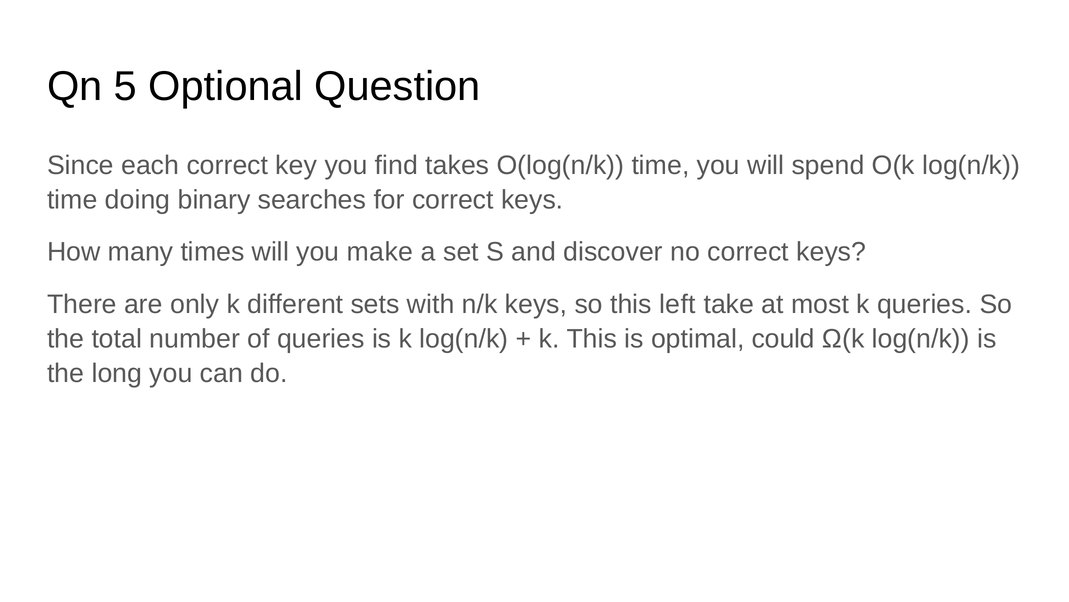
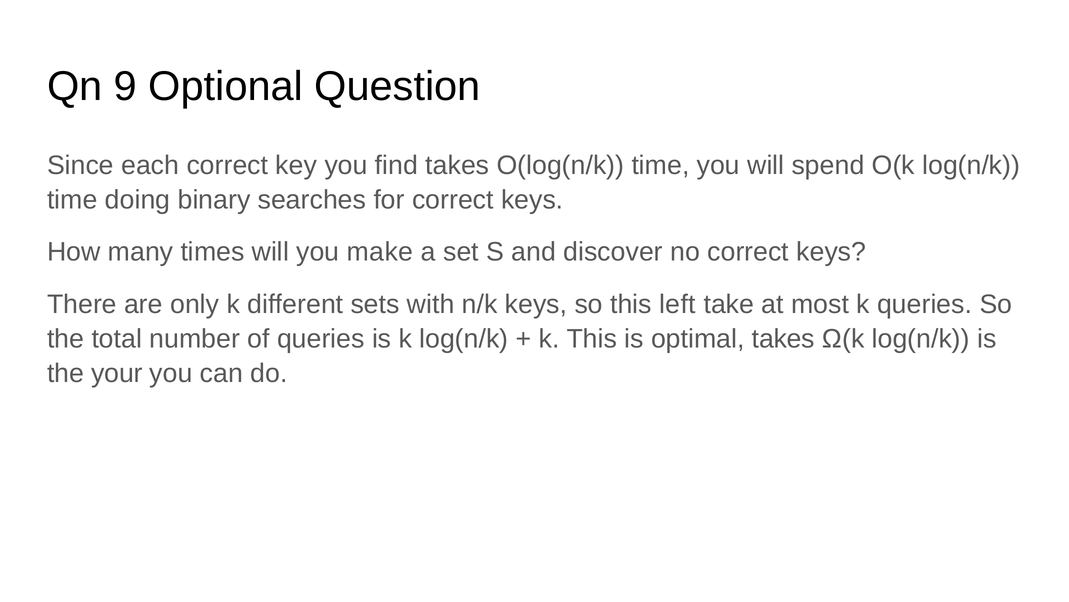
5: 5 -> 9 (125, 87)
optimal could: could -> takes (783, 338)
long: long -> your (117, 373)
